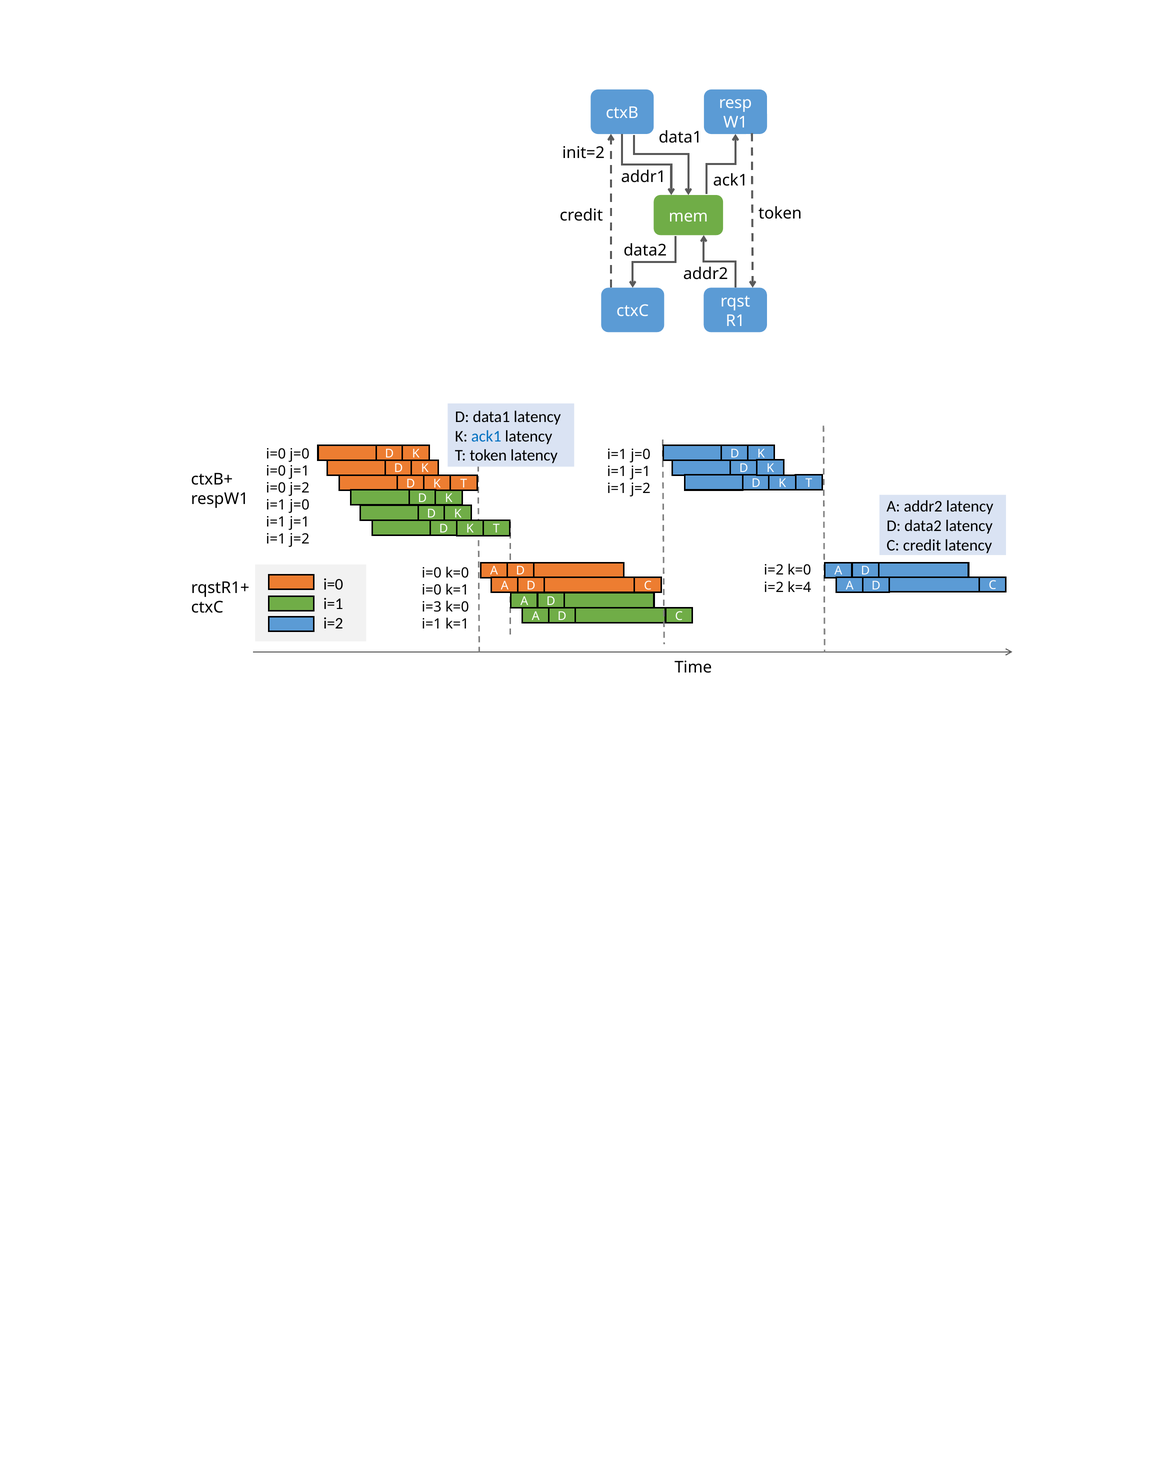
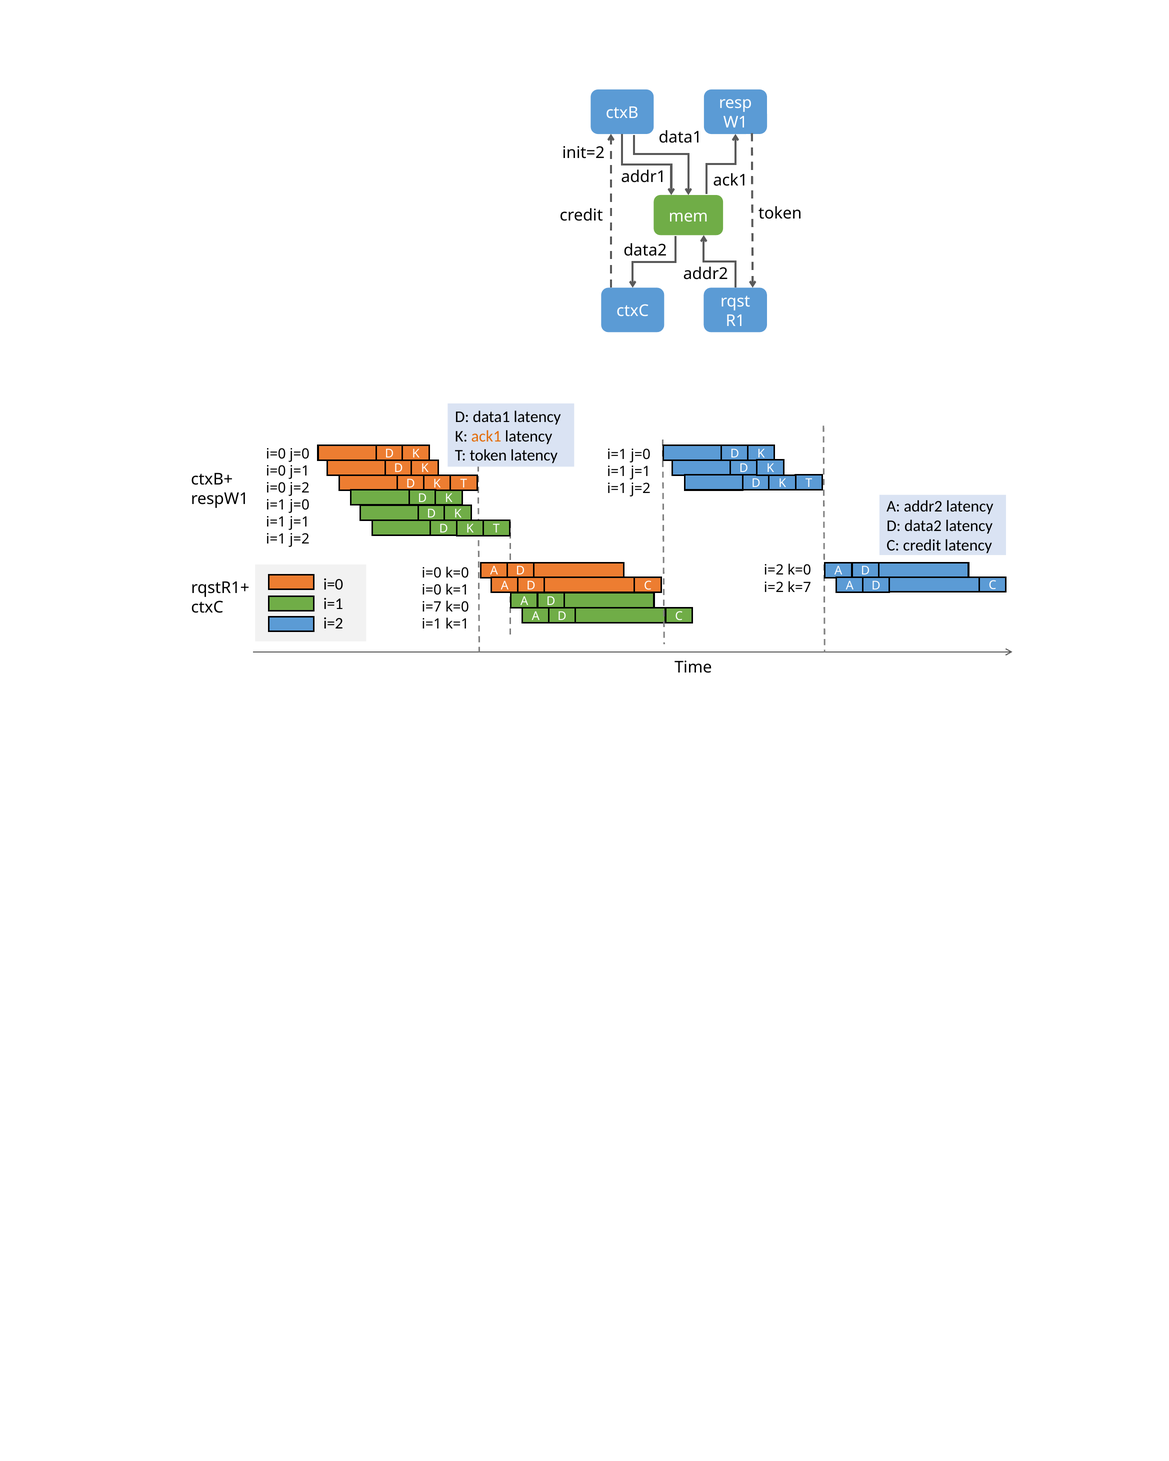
ack1 colour: blue -> orange (486, 436)
k=4: k=4 -> k=7 (799, 587)
i=3: i=3 -> i=7 (432, 607)
